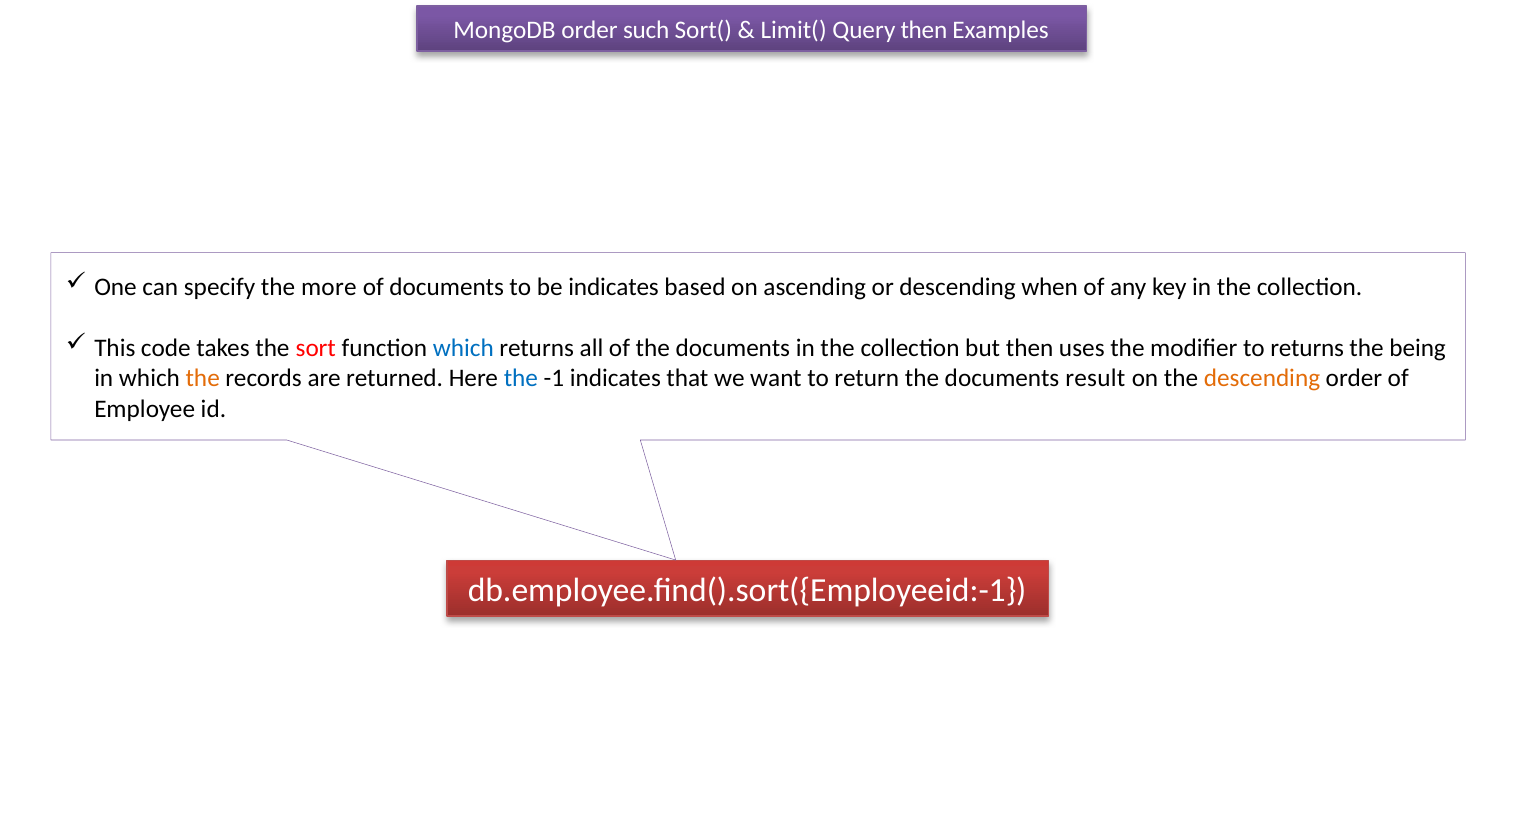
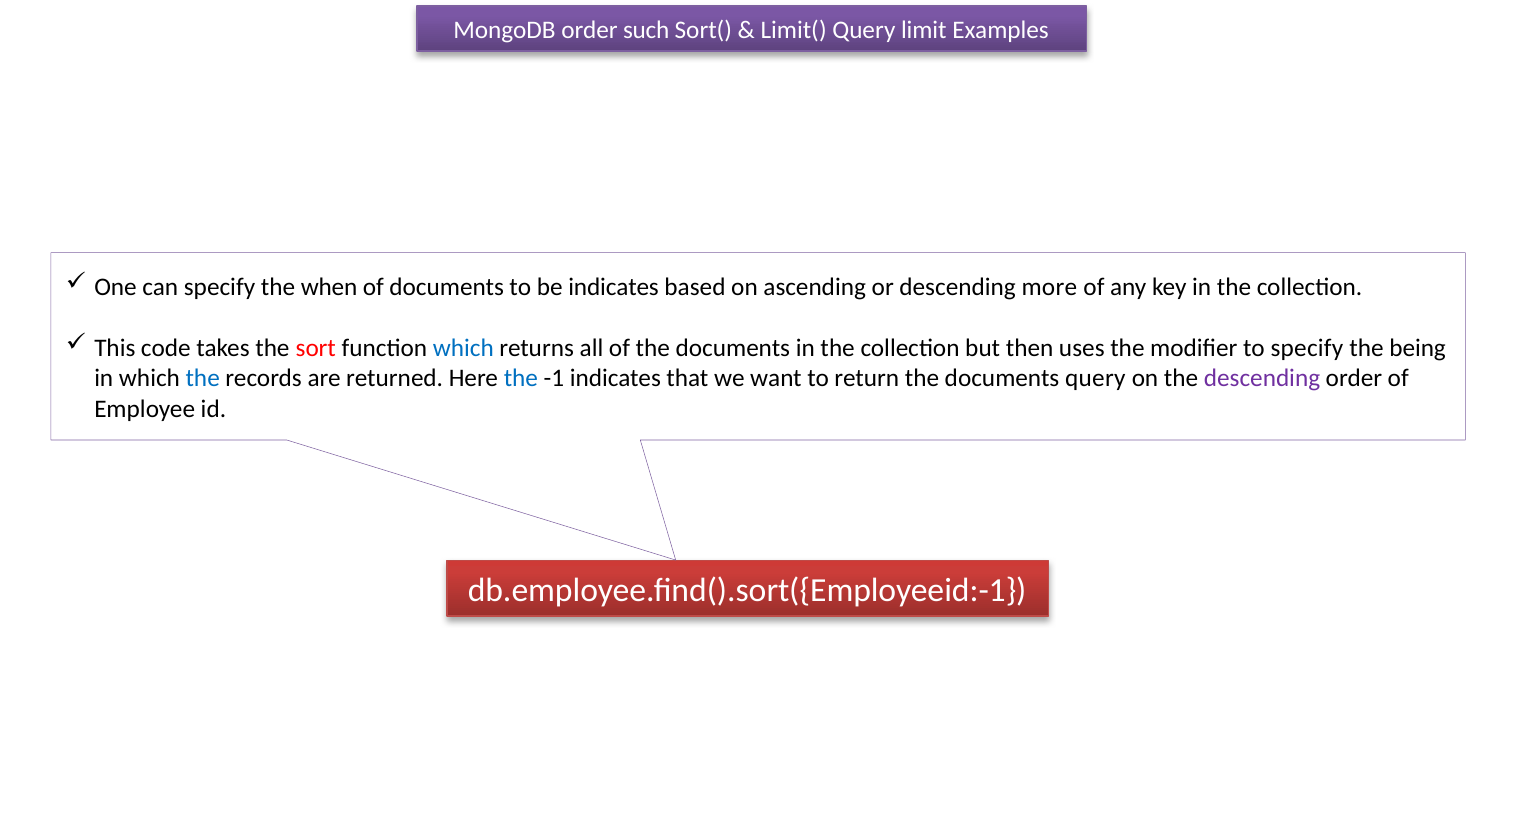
Query then: then -> limit (924, 30)
more: more -> when (329, 287)
when: when -> more (1049, 287)
to returns: returns -> specify (1307, 348)
the colour: orange -> blue (203, 378)
documents result: result -> query (1095, 378)
descending colour: orange -> purple (1262, 378)
